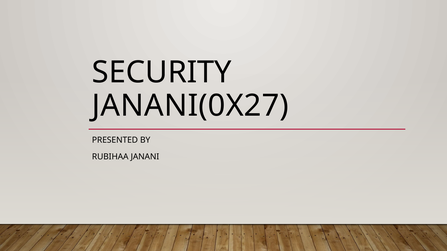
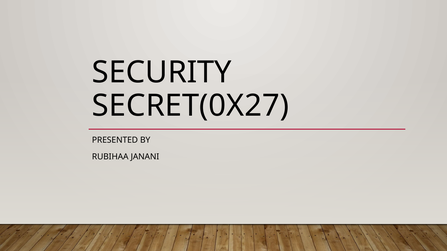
JANANI(0X27: JANANI(0X27 -> SECRET(0X27 (191, 106)
